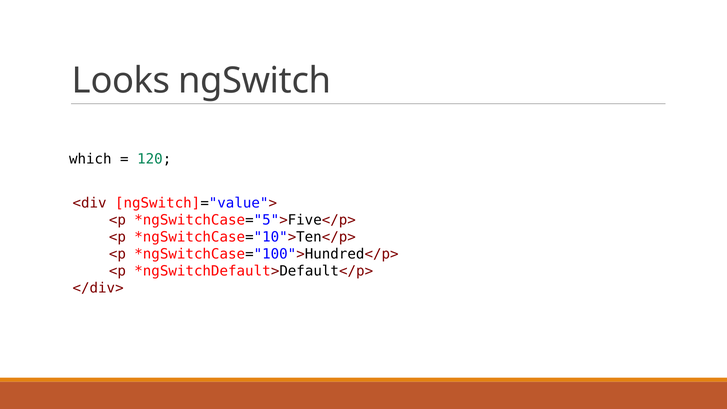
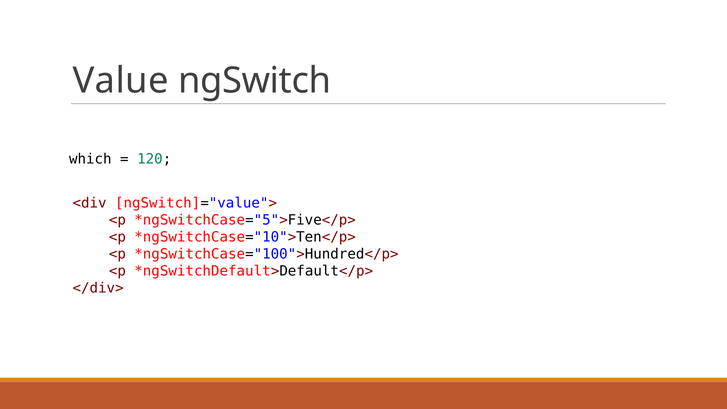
Looks: Looks -> Value (121, 81)
